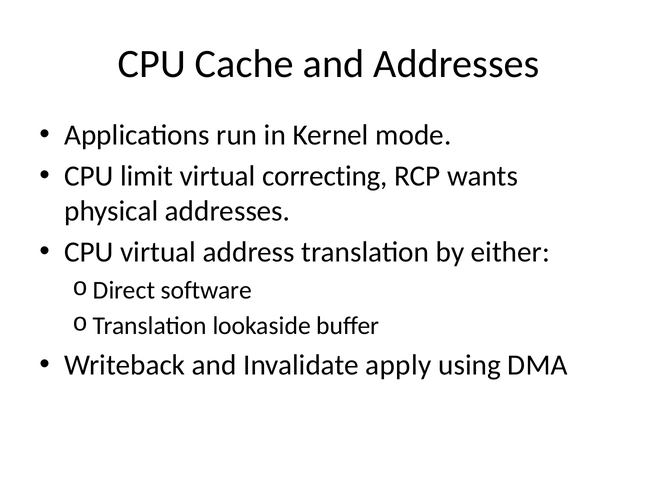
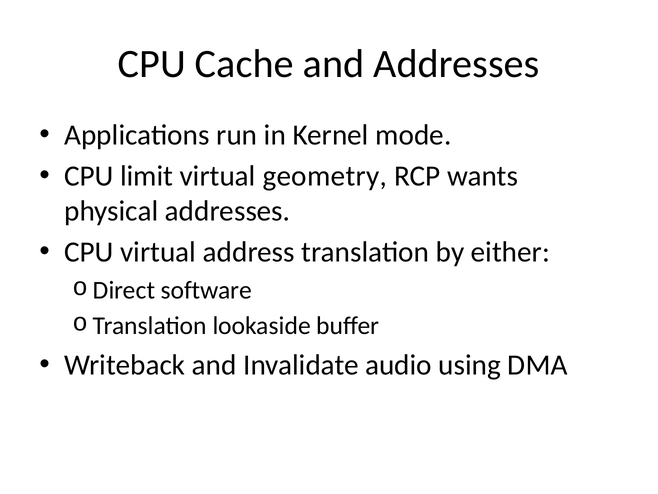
correcting: correcting -> geometry (325, 176)
apply: apply -> audio (399, 365)
